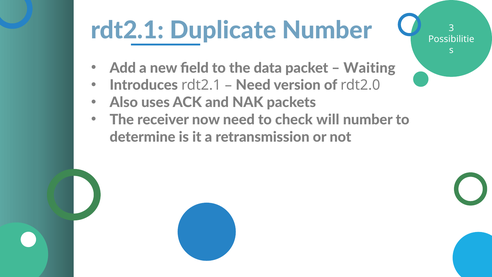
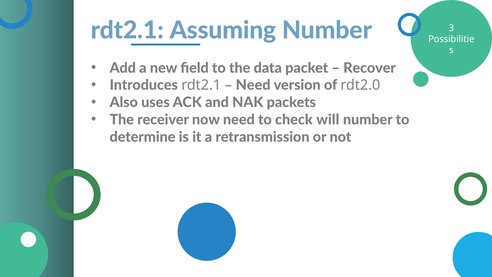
Duplicate: Duplicate -> Assuming (223, 30)
Waiting: Waiting -> Recover (370, 68)
